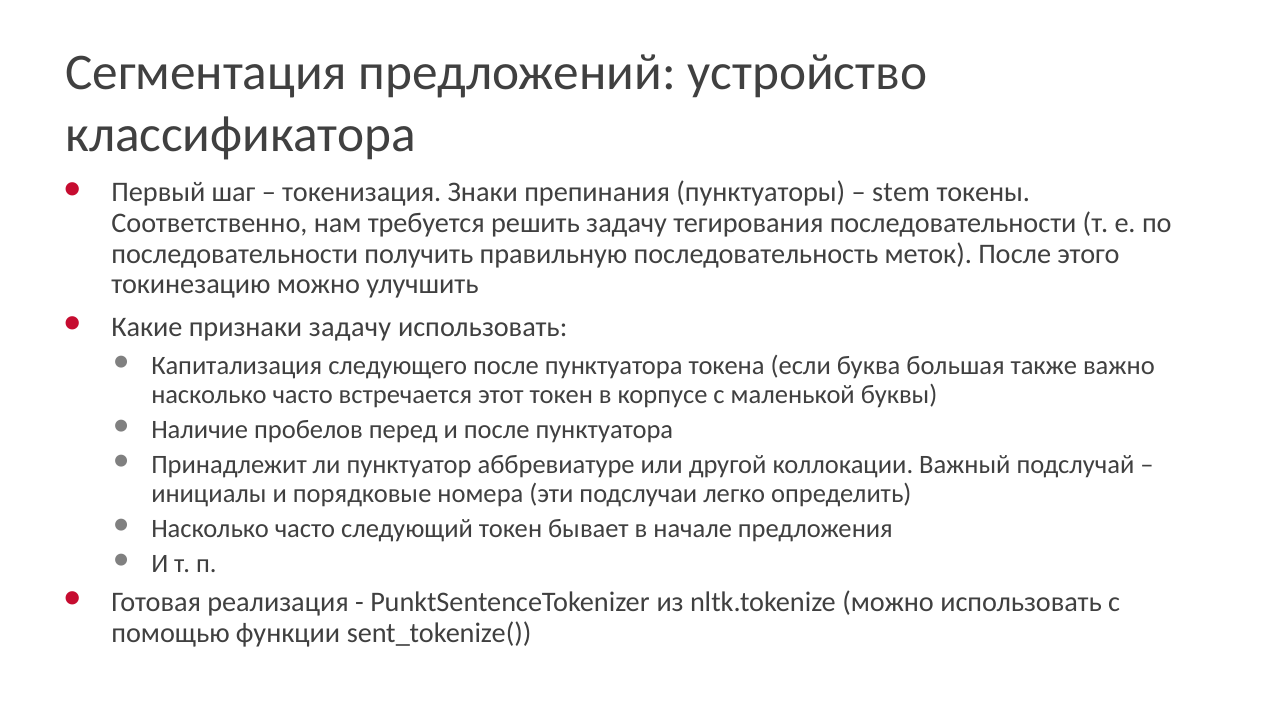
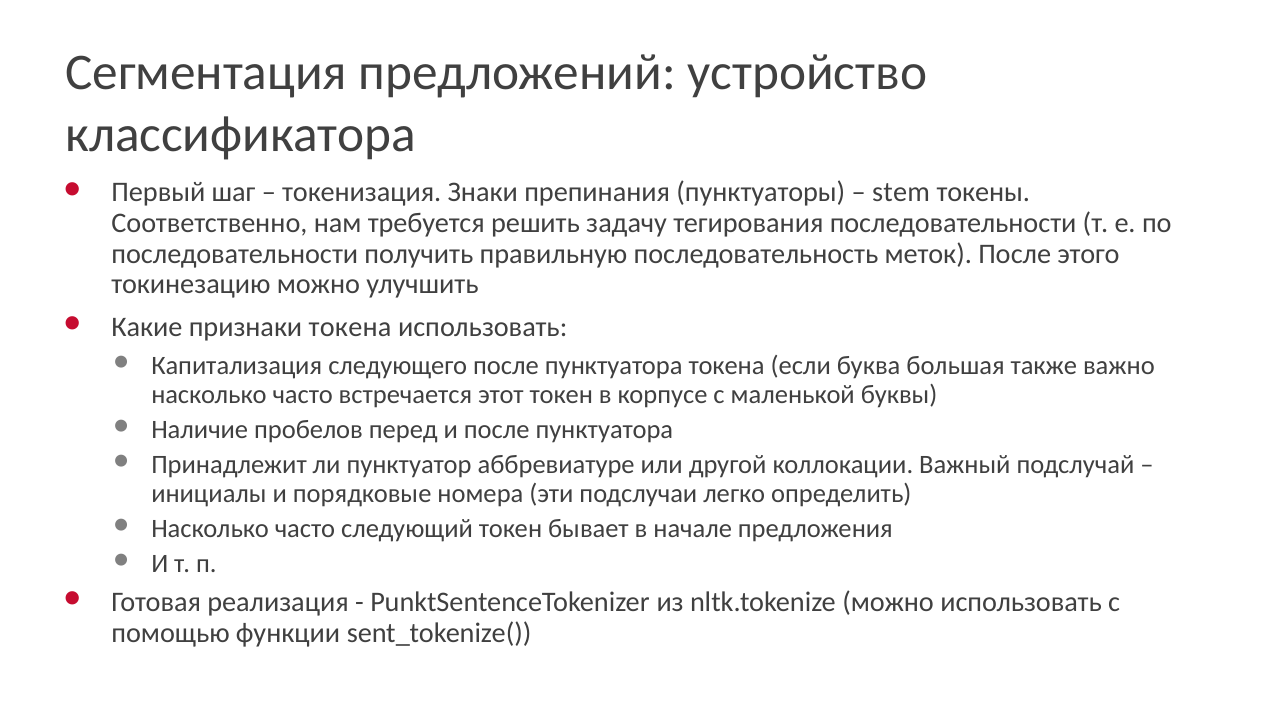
признаки задачу: задачу -> токена (350, 327)
